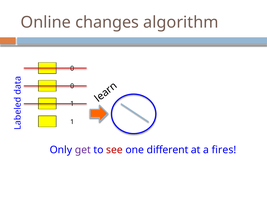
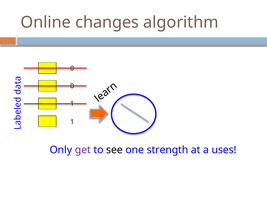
see colour: red -> black (115, 150)
different: different -> strength (168, 150)
fires: fires -> uses (224, 150)
